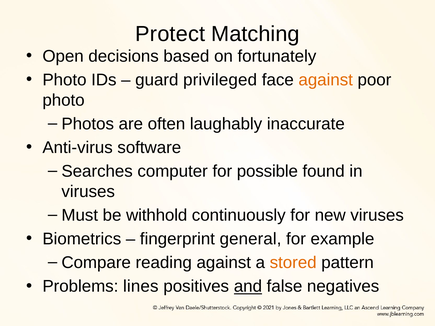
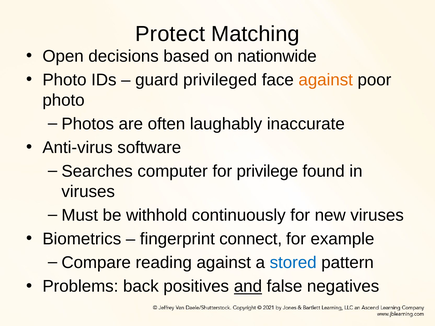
fortunately: fortunately -> nationwide (277, 56)
possible: possible -> privilege (267, 171)
general: general -> connect (251, 239)
stored colour: orange -> blue (293, 263)
lines: lines -> back (141, 287)
